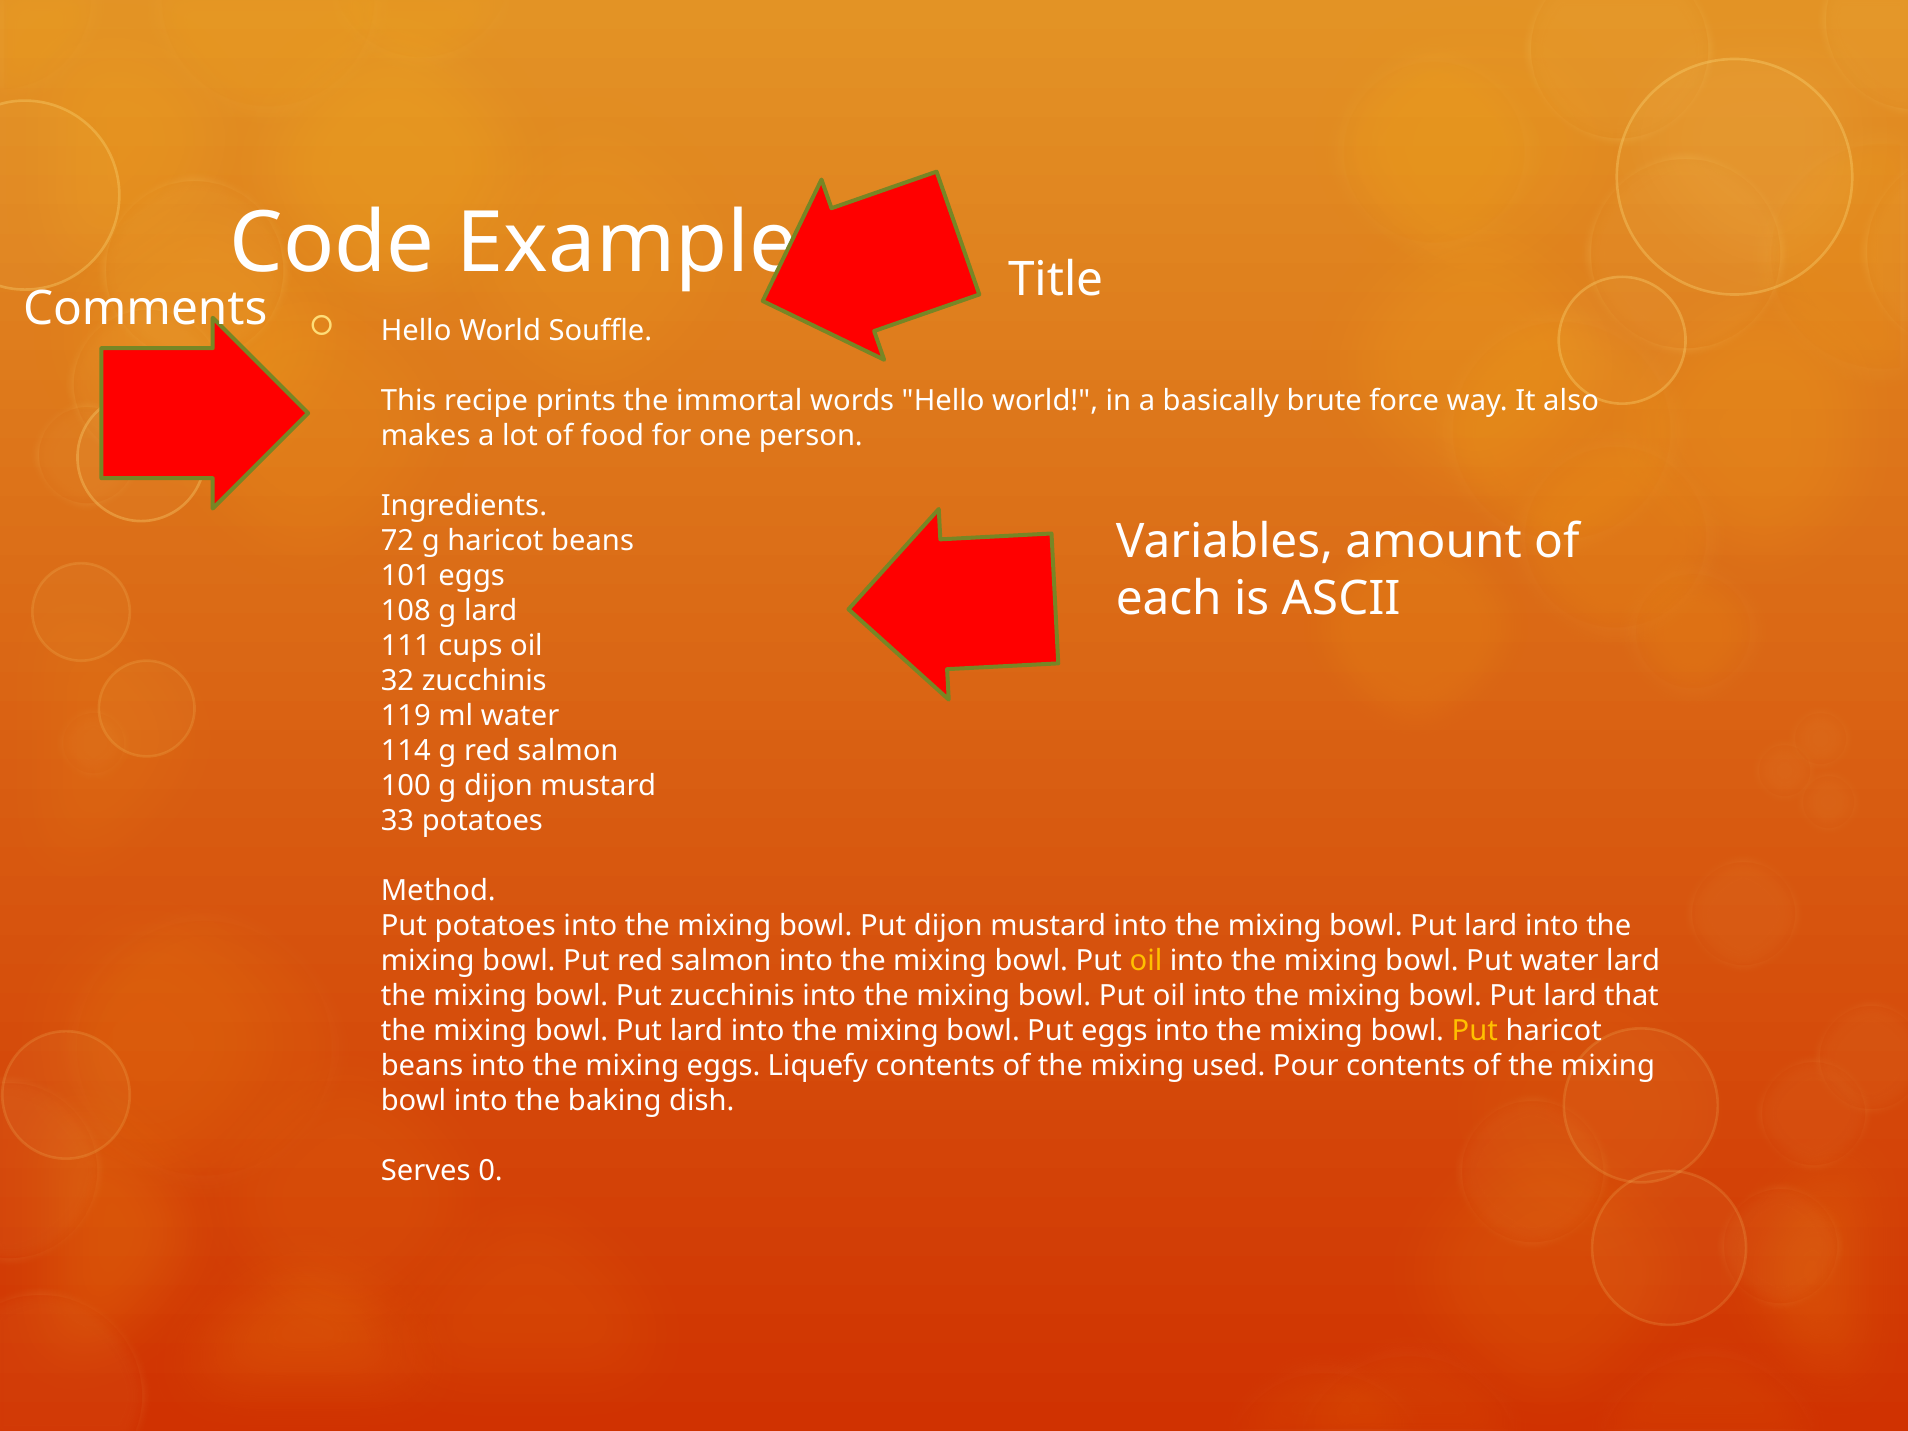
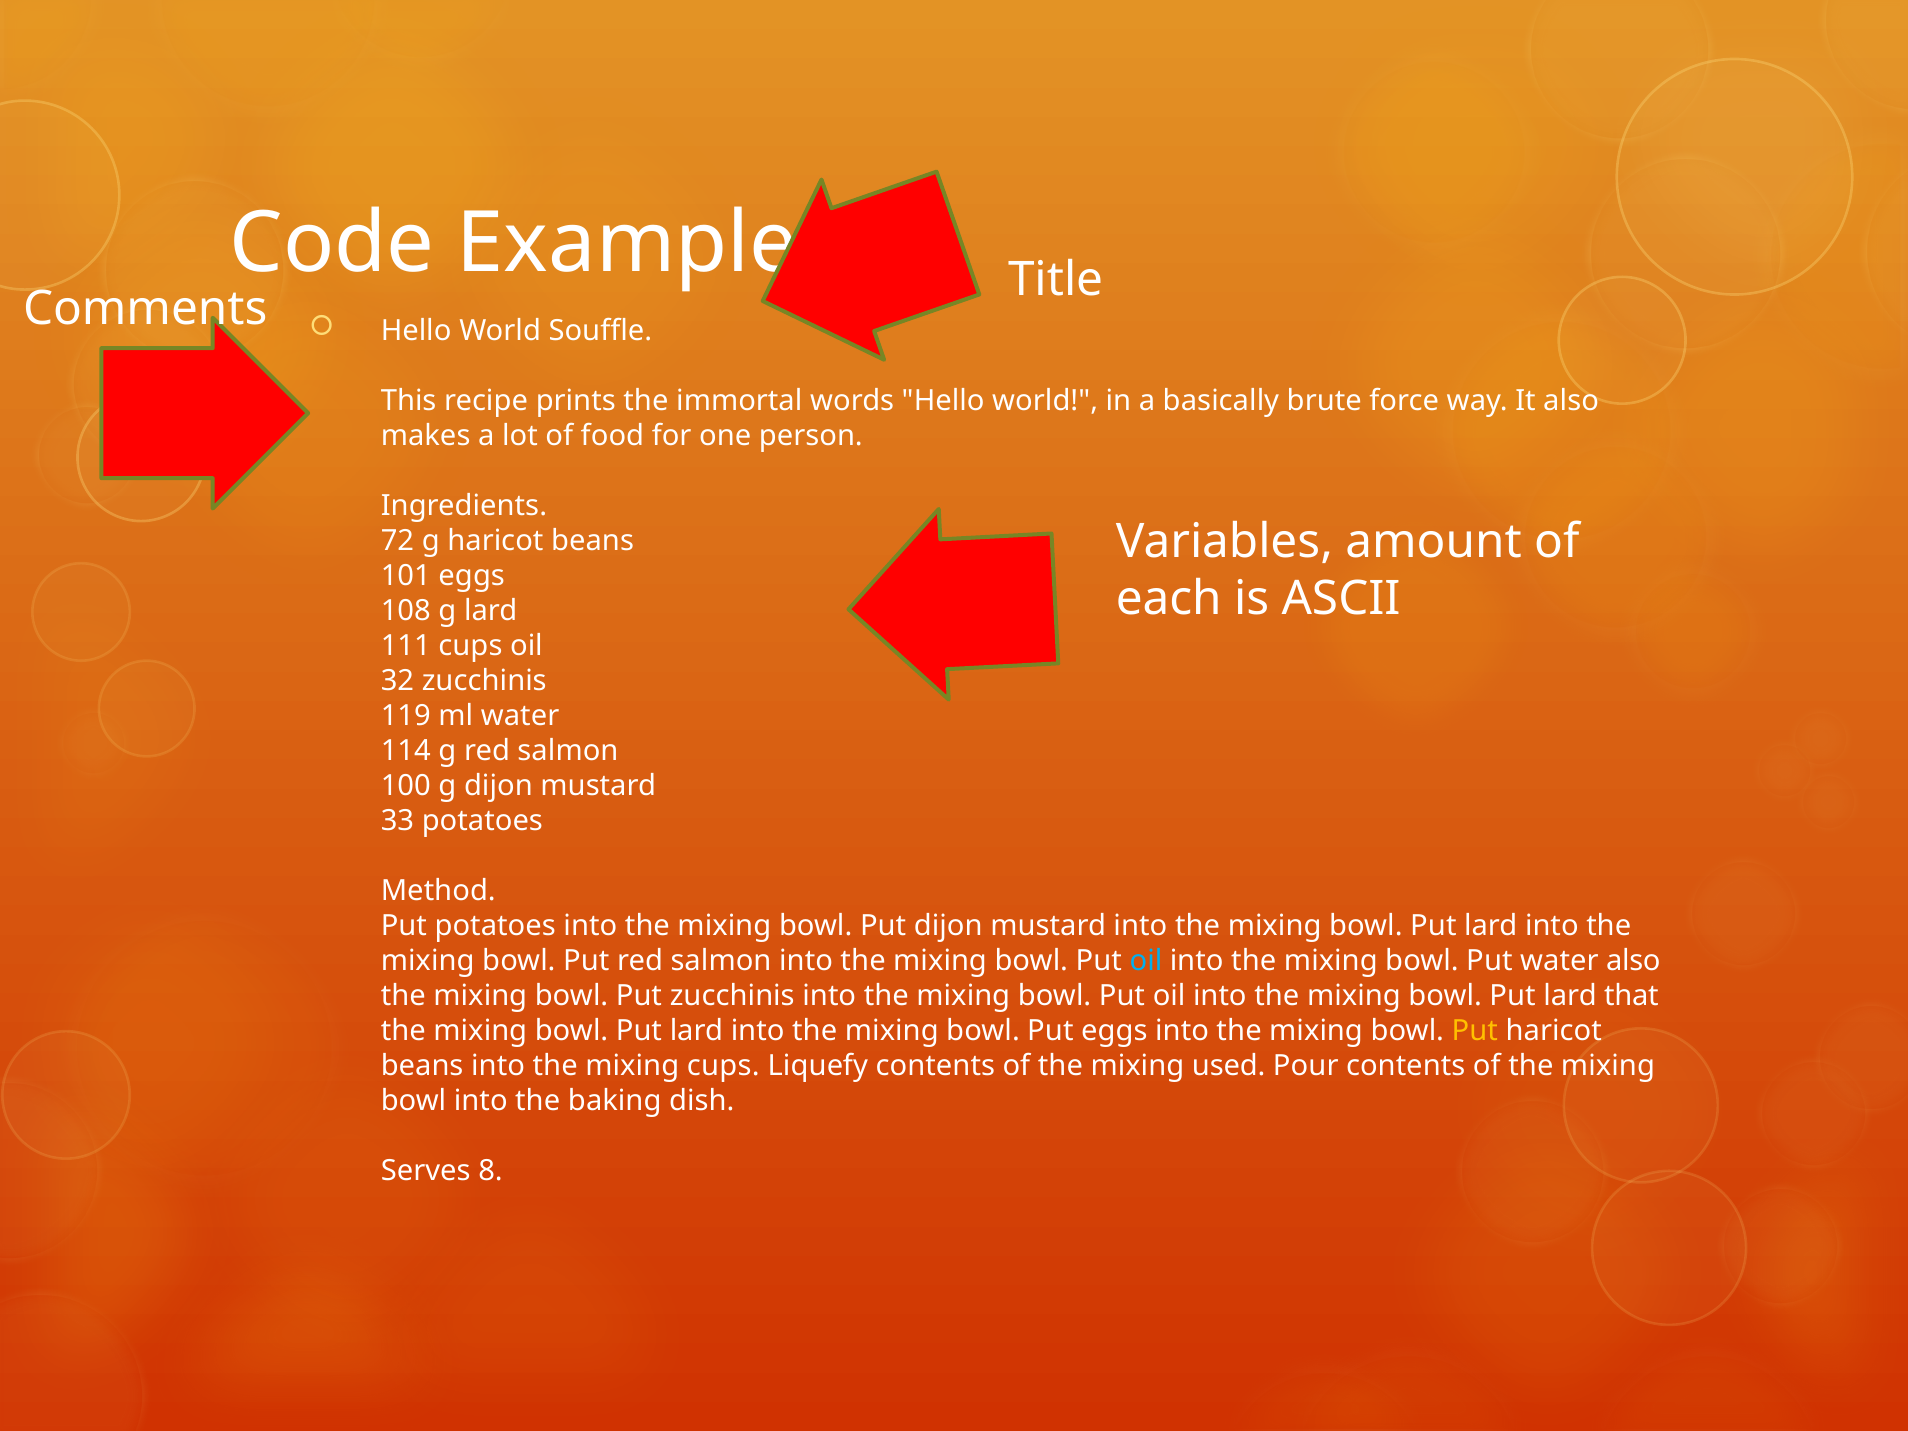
oil colour: yellow -> light blue (1146, 961)
water lard: lard -> also (1633, 961)
mixing eggs: eggs -> cups (723, 1066)
0: 0 -> 8 (491, 1171)
